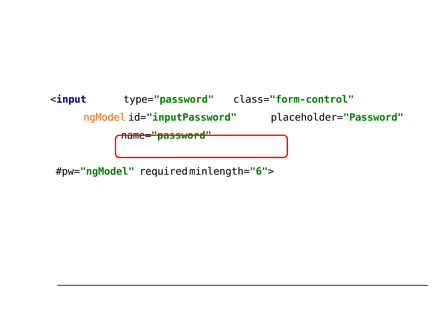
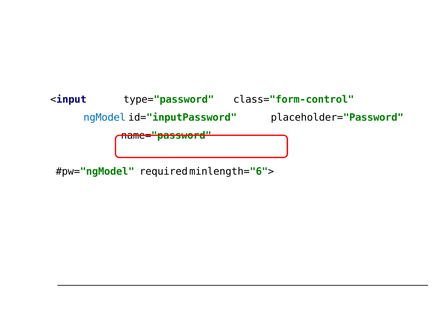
ngModel colour: orange -> blue (105, 118)
